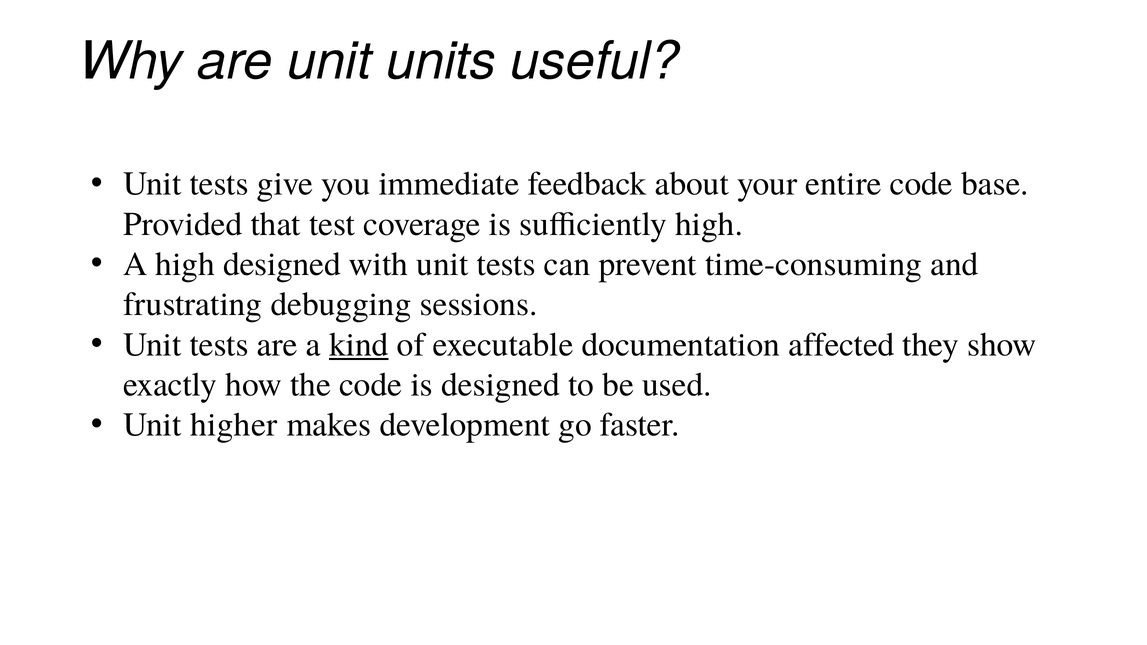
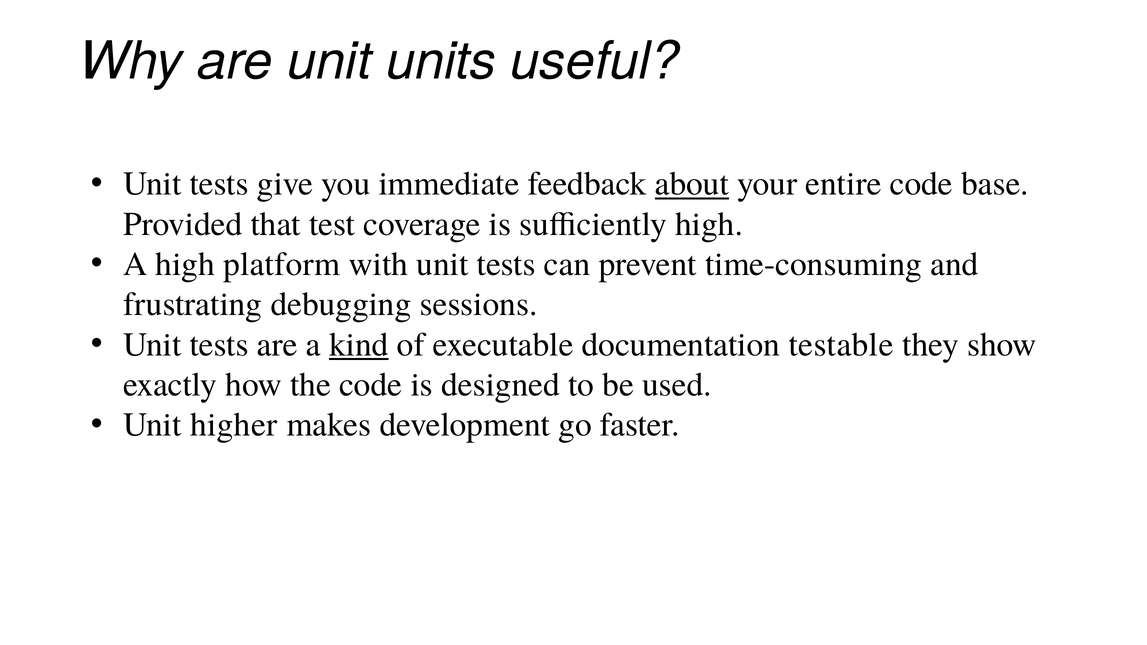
about underline: none -> present (692, 184)
high designed: designed -> platform (282, 264)
affected: affected -> testable (841, 345)
